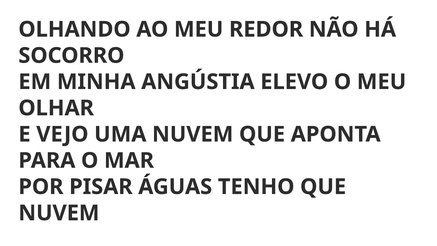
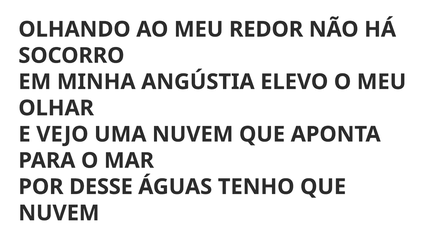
PISAR: PISAR -> DESSE (101, 187)
